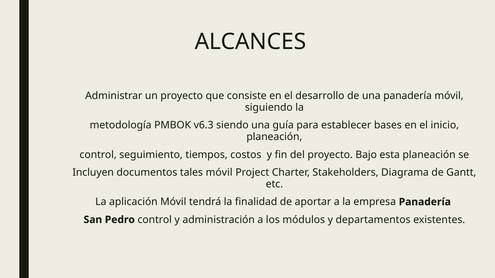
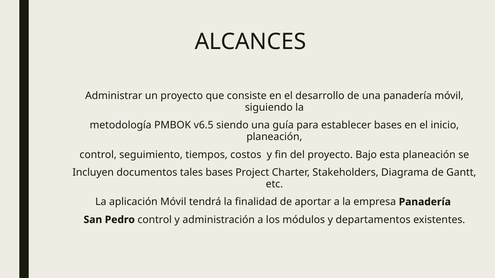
v6.3: v6.3 -> v6.5 (204, 125)
tales móvil: móvil -> bases (219, 173)
